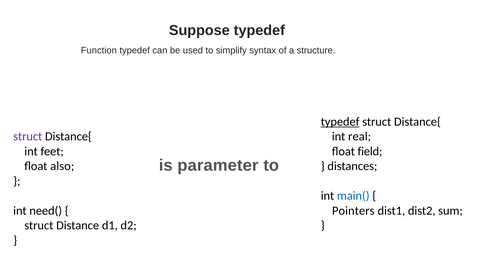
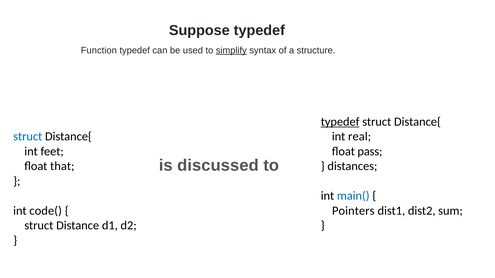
simplify underline: none -> present (231, 50)
struct colour: purple -> blue (28, 137)
field: field -> pass (370, 152)
parameter: parameter -> discussed (218, 166)
also: also -> that (62, 166)
need(: need( -> code( (46, 211)
